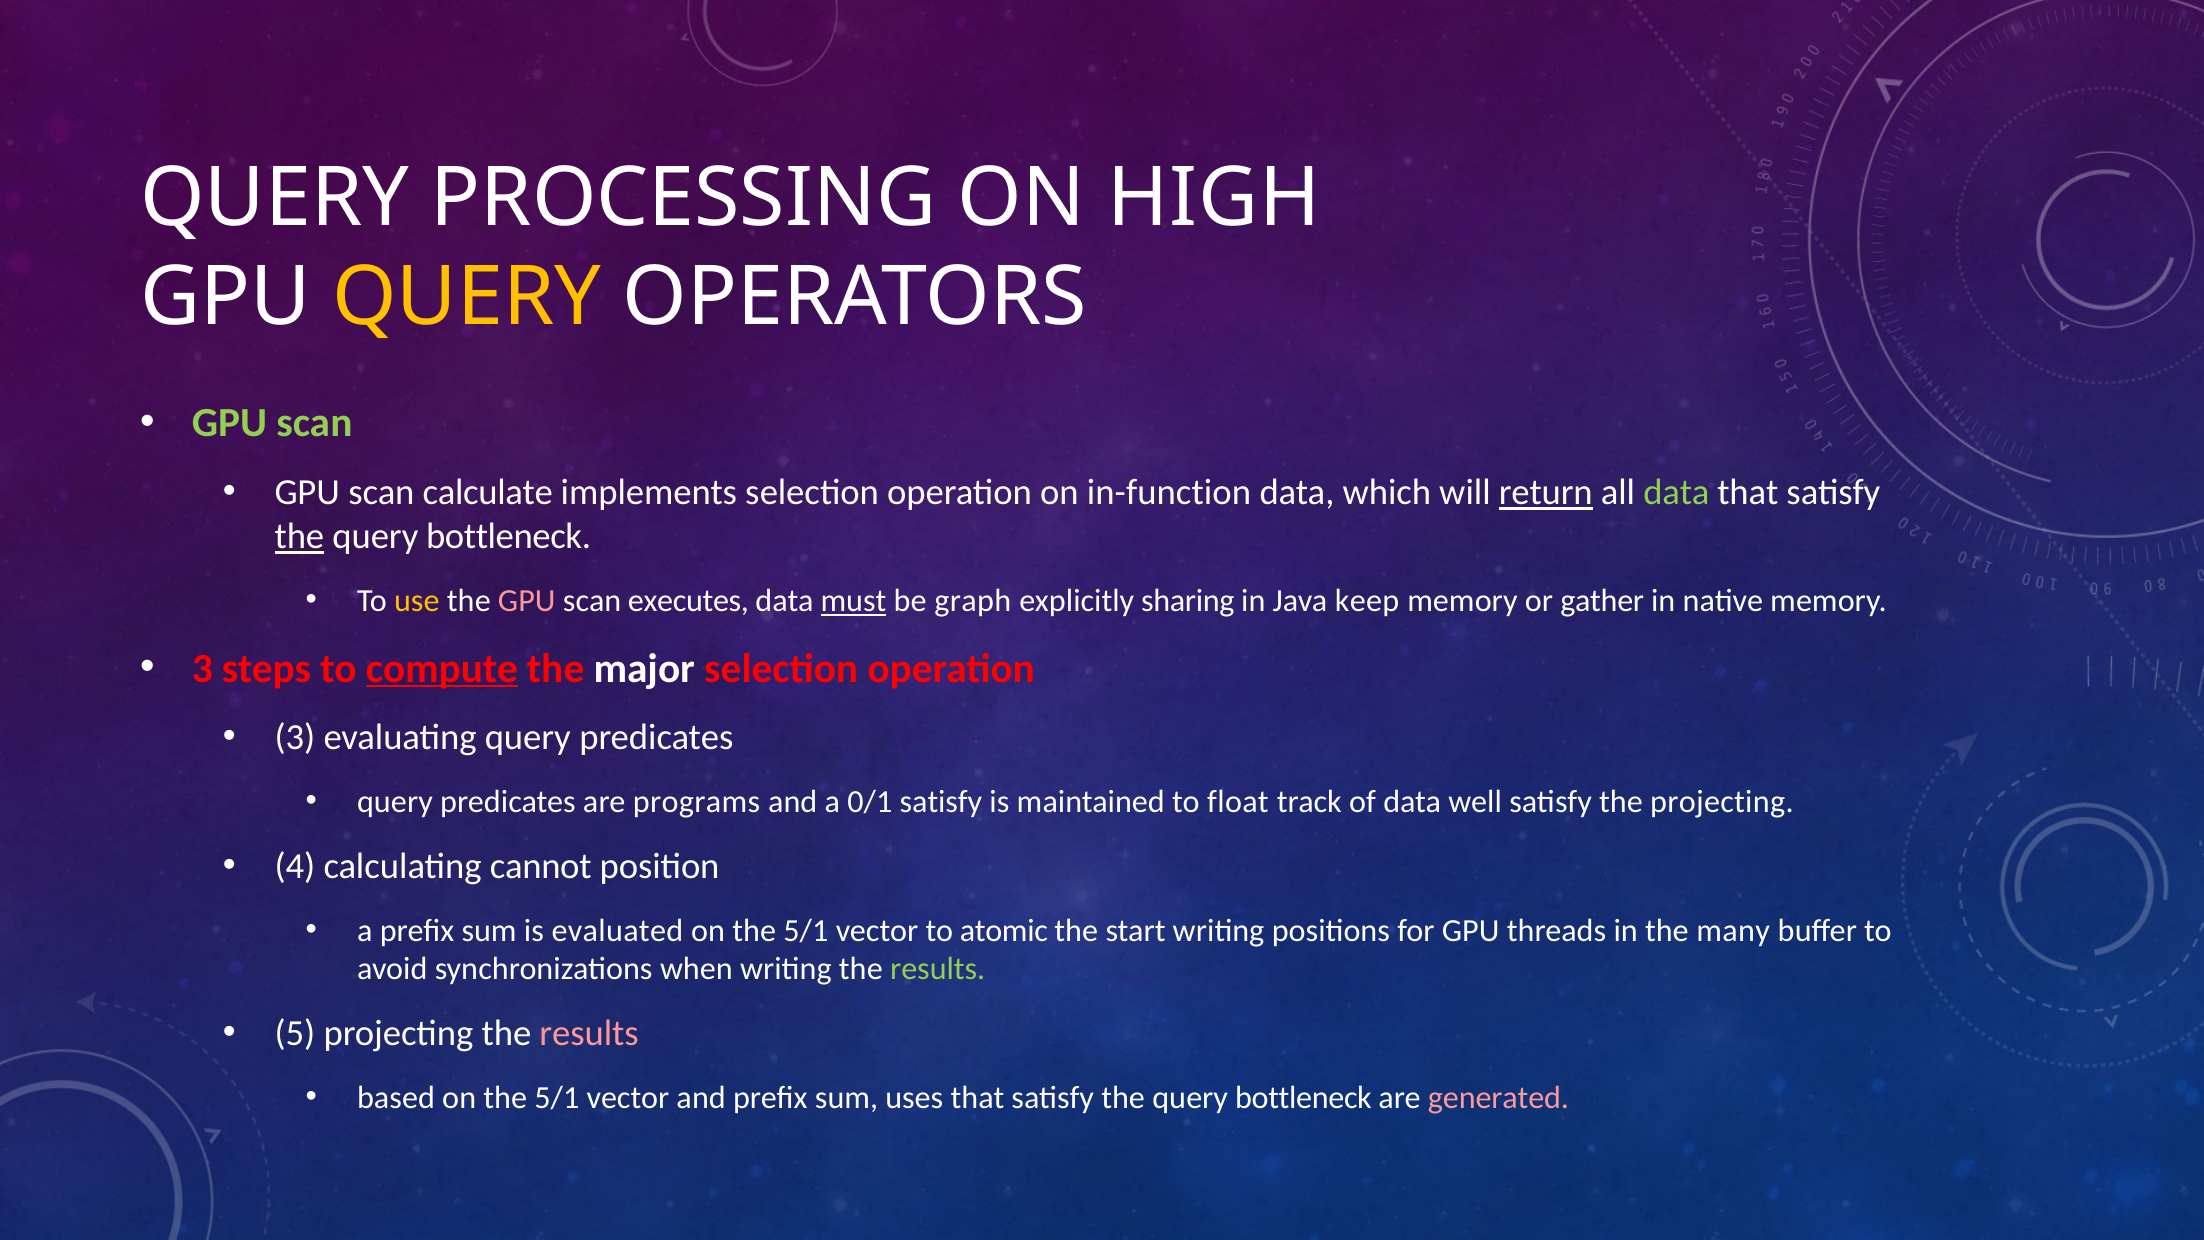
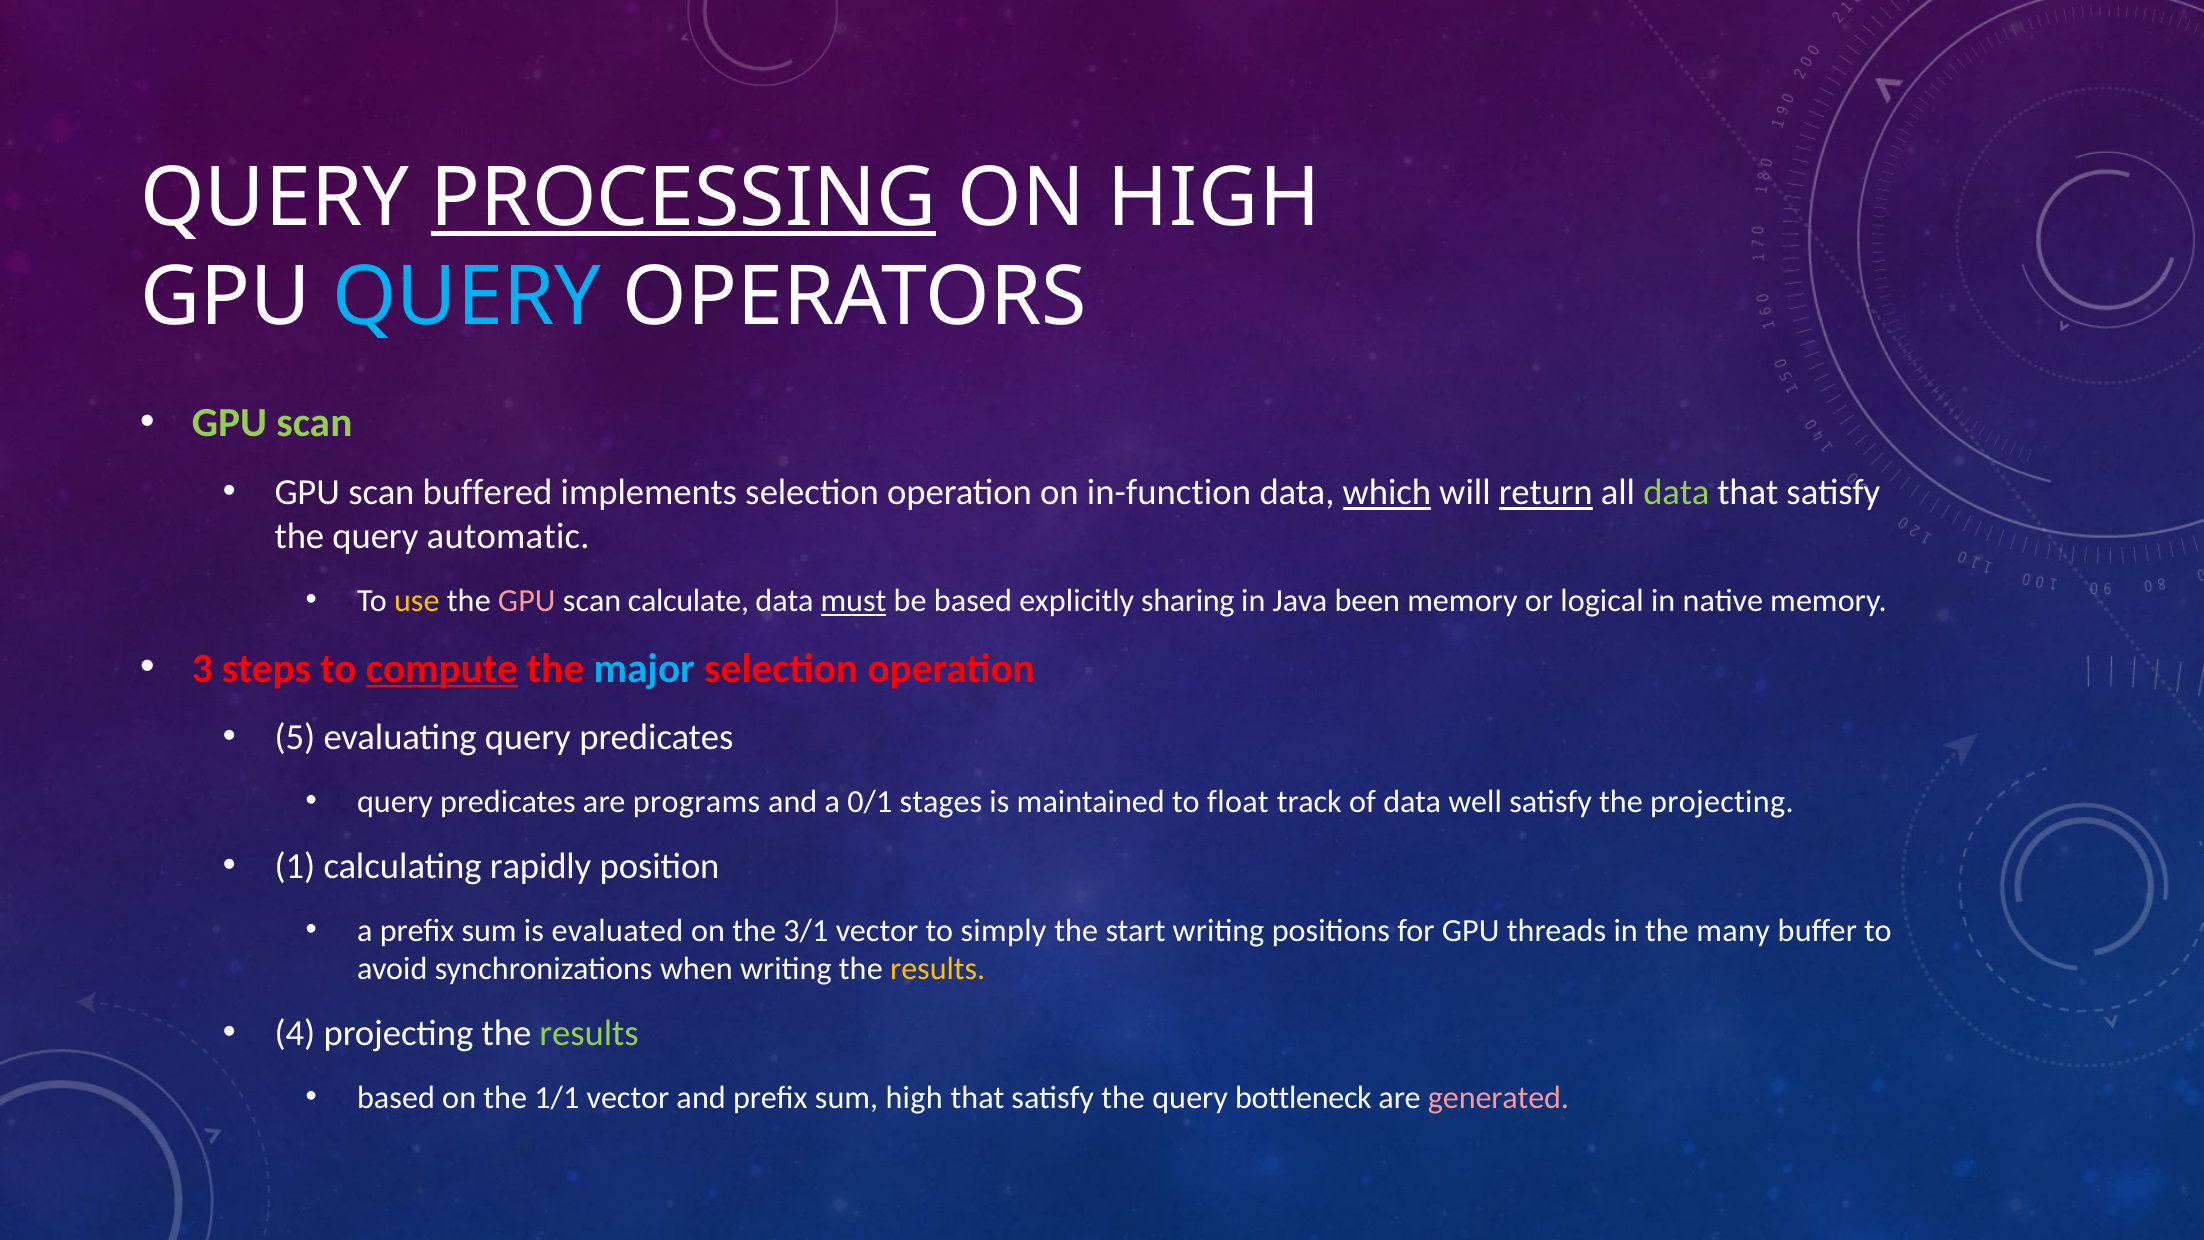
PROCESSING underline: none -> present (683, 198)
QUERY colour: yellow -> light blue (467, 297)
calculate: calculate -> buffered (488, 493)
which underline: none -> present (1387, 493)
the underline: present -> none (299, 537)
bottleneck: bottleneck -> automatic (508, 537)
executes: executes -> calculate (688, 601)
be graph: graph -> based (973, 601)
keep: keep -> been (1367, 601)
gather: gather -> logical (1602, 601)
major colour: white -> light blue (644, 668)
3: 3 -> 5 (295, 738)
0/1 satisfy: satisfy -> stages (941, 802)
4: 4 -> 1 (295, 866)
cannot: cannot -> rapidly (541, 866)
5/1: 5/1 -> 3/1 (806, 930)
atomic: atomic -> simply (1004, 930)
results colour: light green -> yellow (938, 969)
5: 5 -> 4 (295, 1034)
results colour: pink -> light green (589, 1034)
based on the 5/1: 5/1 -> 1/1 (557, 1098)
sum uses: uses -> high (914, 1098)
